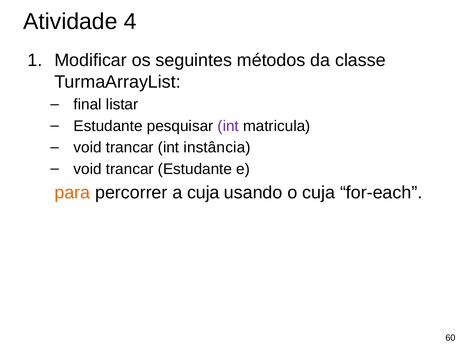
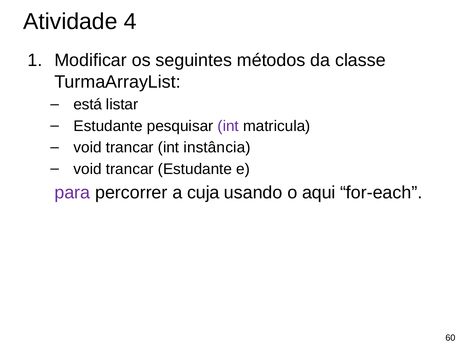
final: final -> está (88, 105)
para colour: orange -> purple (72, 193)
o cuja: cuja -> aqui (319, 193)
